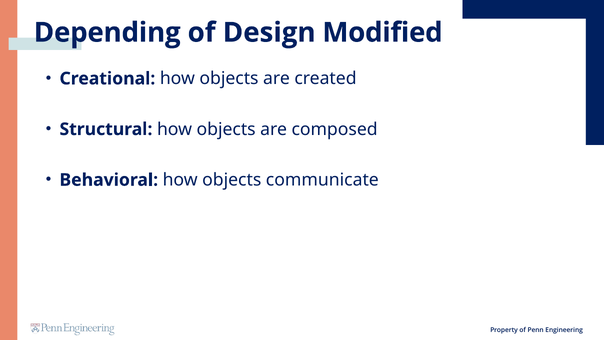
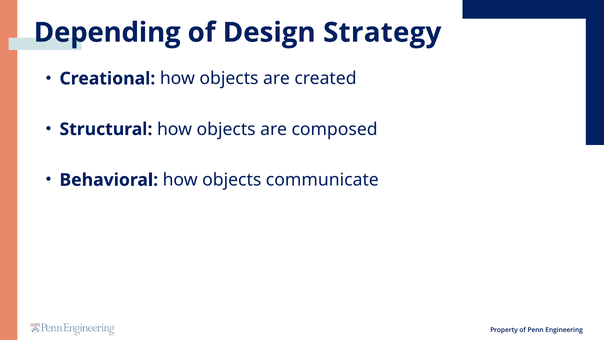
Modified: Modified -> Strategy (382, 33)
